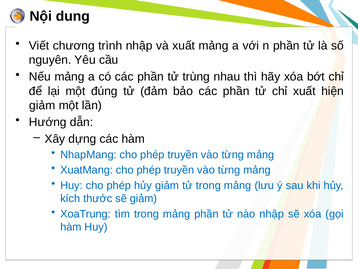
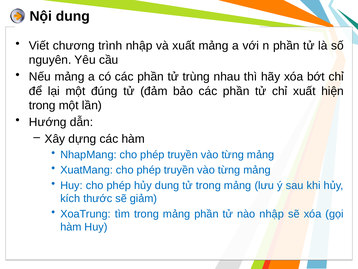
giảm: giảm -> trong (42, 105)
hủy giảm: giảm -> dung (167, 185)
